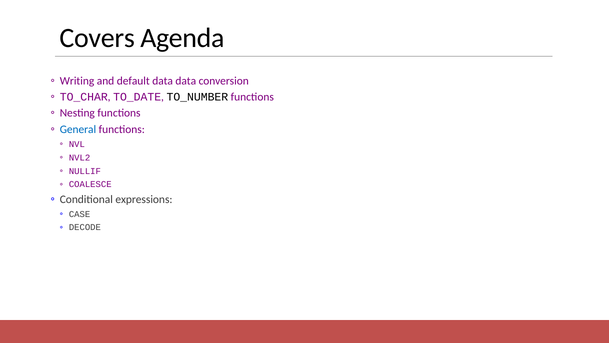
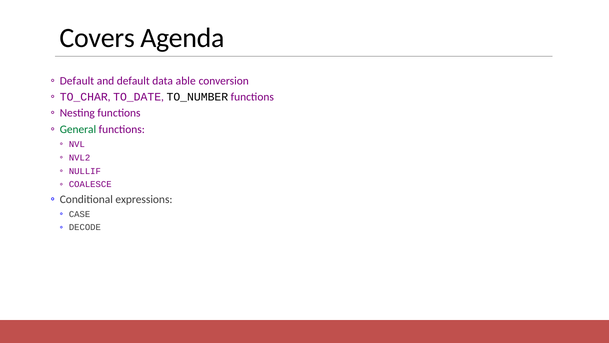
Writing: Writing -> Default (77, 81)
data data: data -> able (186, 81)
General colour: blue -> green (78, 129)
